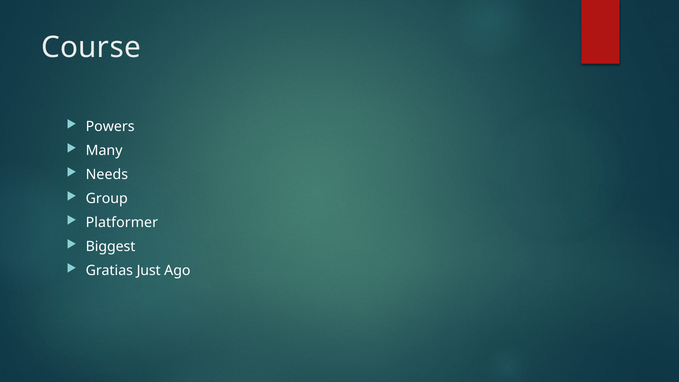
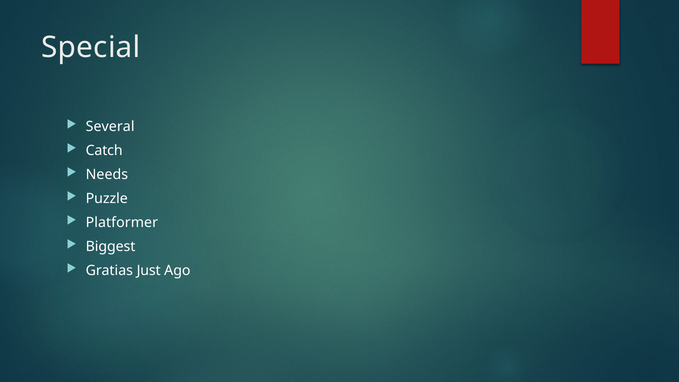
Course: Course -> Special (91, 48)
Powers: Powers -> Several (110, 126)
Many: Many -> Catch (104, 150)
Group: Group -> Puzzle (107, 199)
